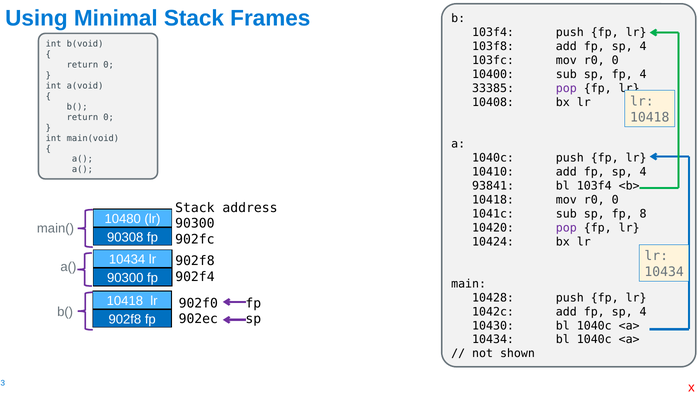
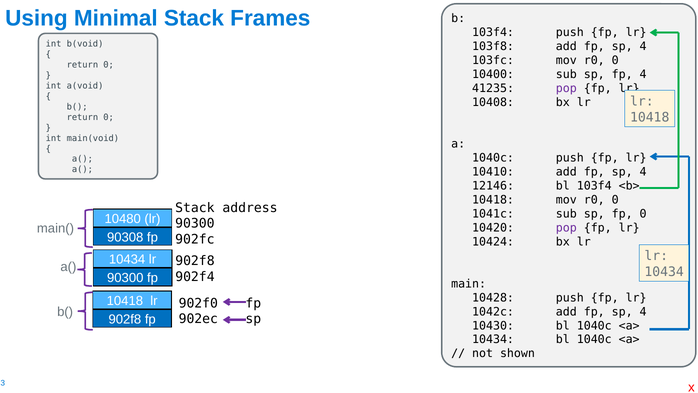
33385: 33385 -> 41235 (493, 88)
93841: 93841 -> 12146 (493, 186)
fp 8: 8 -> 0 (643, 214)
